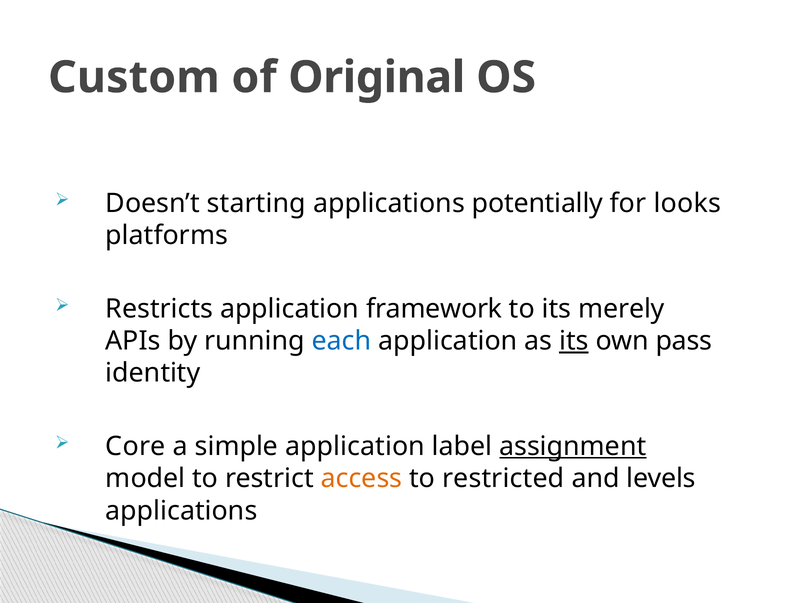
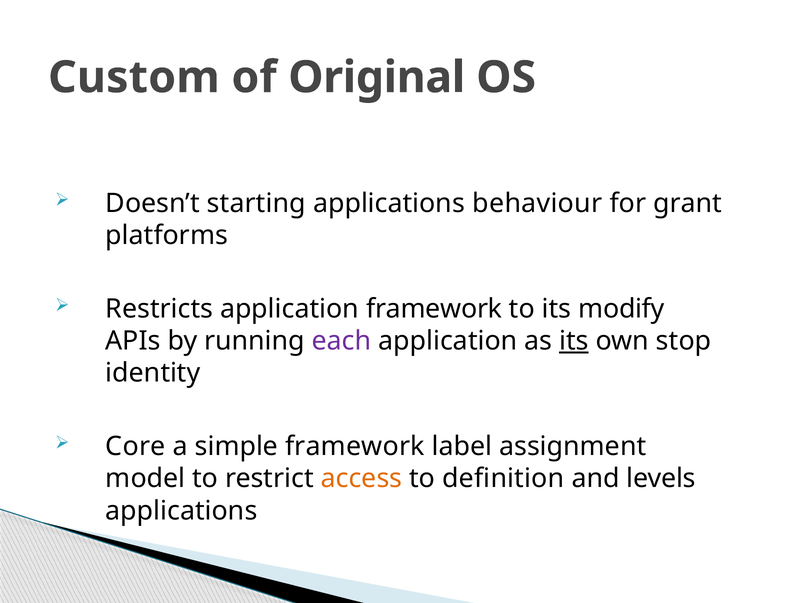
potentially: potentially -> behaviour (537, 203)
looks: looks -> grant (688, 203)
merely: merely -> modify (621, 309)
each colour: blue -> purple (342, 341)
pass: pass -> stop (684, 341)
simple application: application -> framework (355, 446)
assignment underline: present -> none (573, 446)
restricted: restricted -> definition (503, 479)
